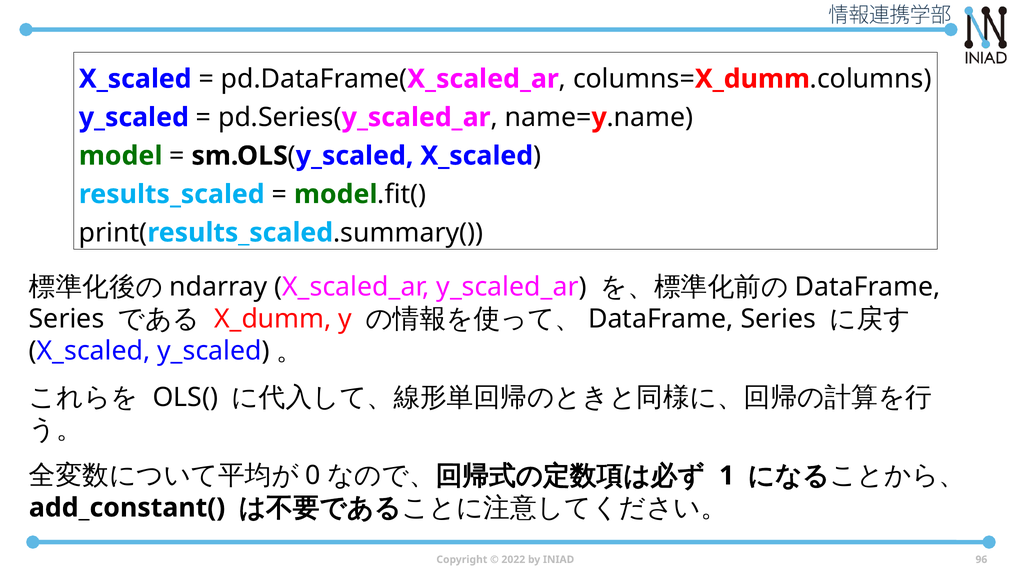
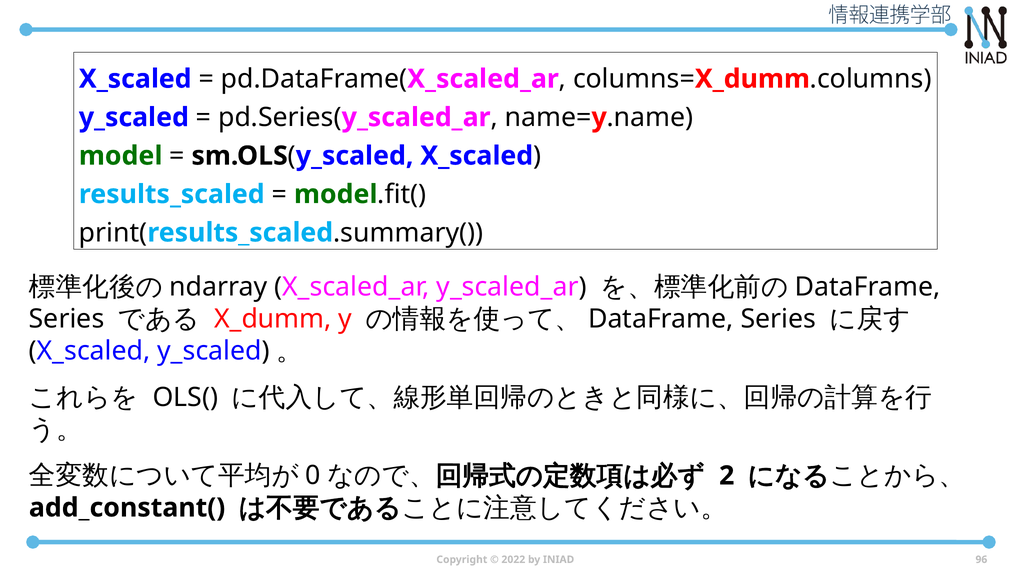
1: 1 -> 2 (727, 476)
